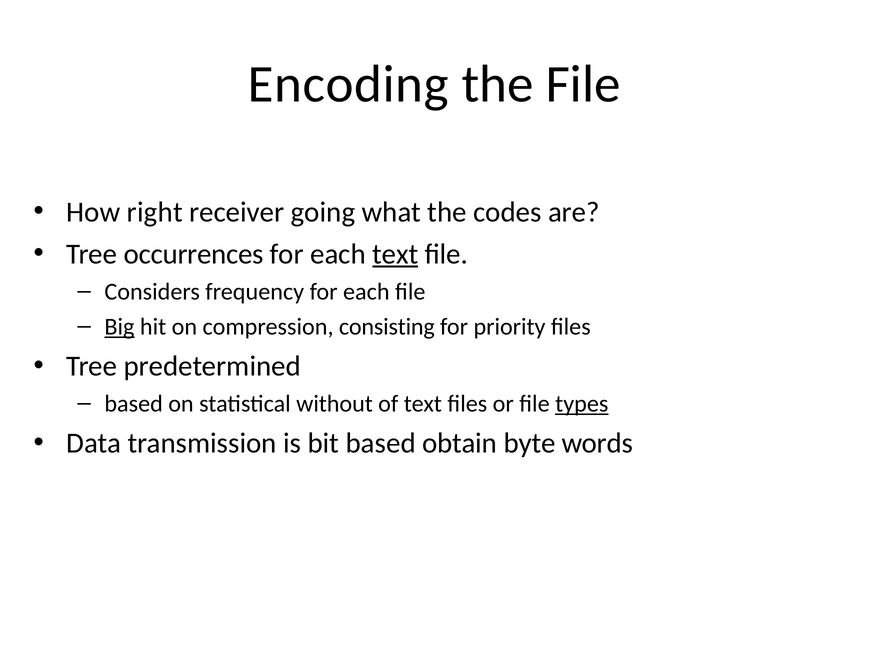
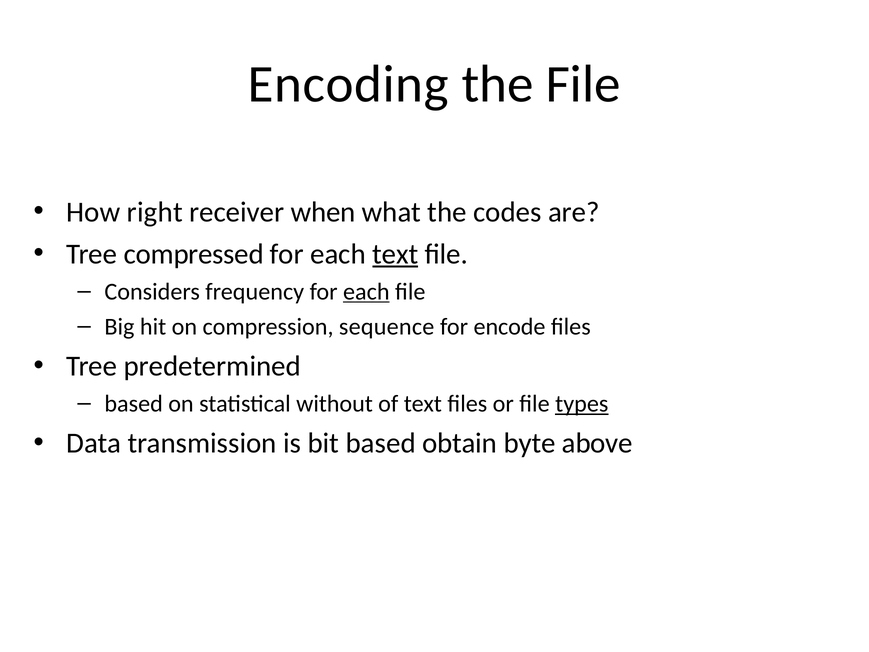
going: going -> when (323, 212)
occurrences: occurrences -> compressed (194, 254)
each underline: none -> present (366, 291)
Big underline: present -> none (119, 327)
consisting: consisting -> sequence (387, 327)
priority: priority -> encode (510, 327)
words: words -> above (597, 443)
